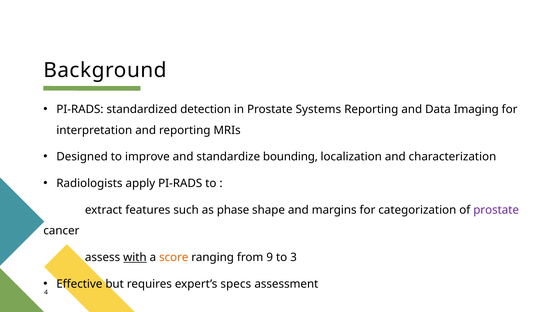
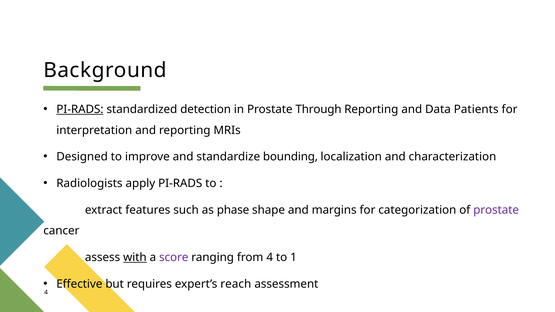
PI-RADS underline: none -> present (80, 110)
Systems: Systems -> Through (318, 110)
Imaging: Imaging -> Patients (476, 110)
score colour: orange -> purple (174, 258)
from 9: 9 -> 4 (270, 258)
3: 3 -> 1 (294, 258)
specs: specs -> reach (236, 284)
